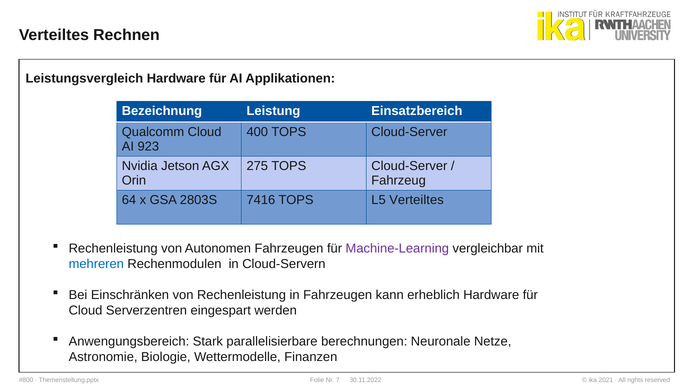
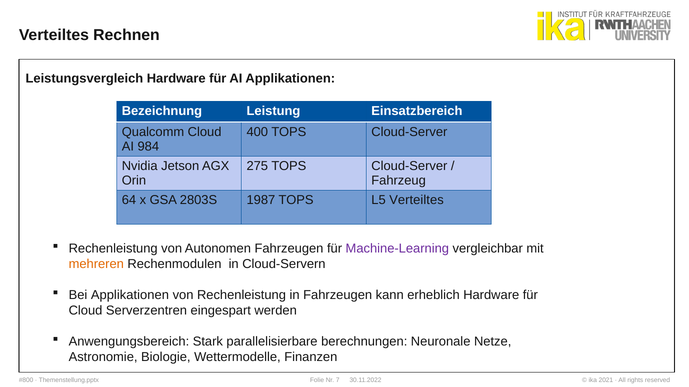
923: 923 -> 984 (148, 147)
7416: 7416 -> 1987 (261, 200)
mehreren colour: blue -> orange (96, 264)
Bei Einschränken: Einschränken -> Applikationen (130, 295)
